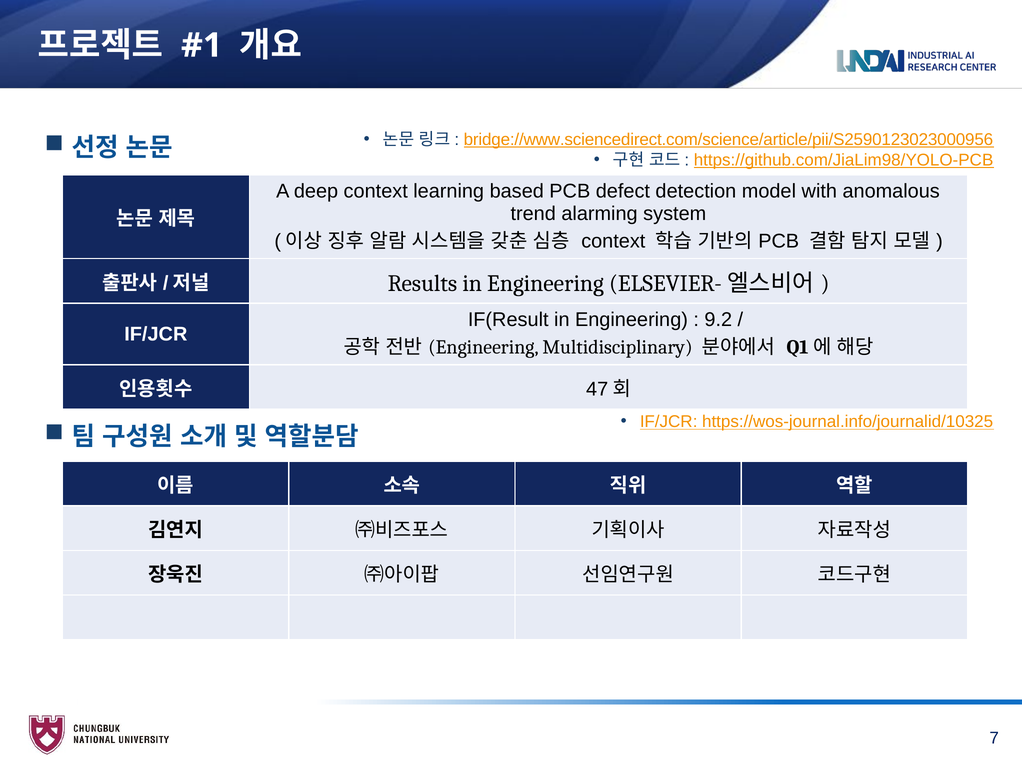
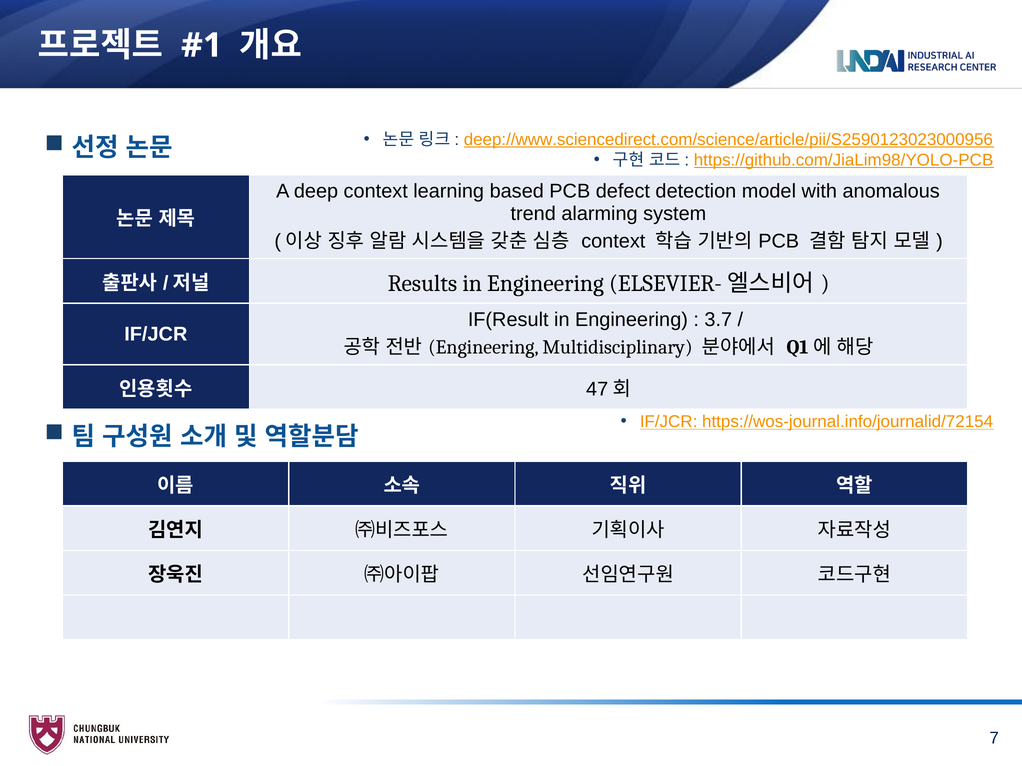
bridge://www.sciencedirect.com/science/article/pii/S2590123023000956: bridge://www.sciencedirect.com/science/article/pii/S2590123023000956 -> deep://www.sciencedirect.com/science/article/pii/S2590123023000956 (728, 140)
9.2: 9.2 -> 3.7 (718, 320)
https://wos-journal.info/journalid/10325: https://wos-journal.info/journalid/10325 -> https://wos-journal.info/journalid/72154 (848, 422)
